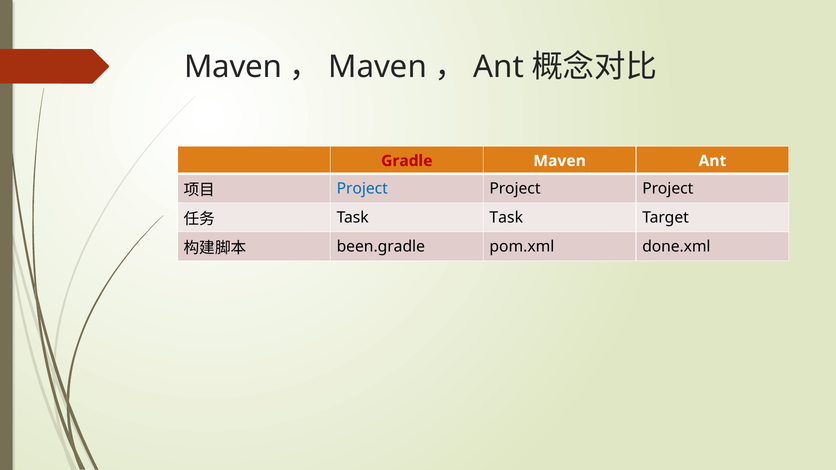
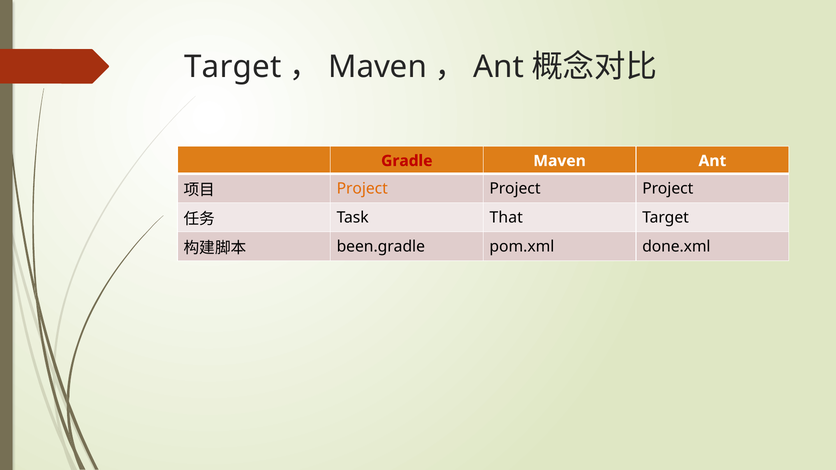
Maven: Maven -> Target (233, 67)
Project colour: blue -> orange (362, 189)
Task Task: Task -> That (506, 218)
